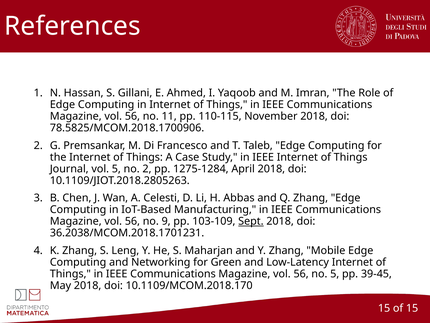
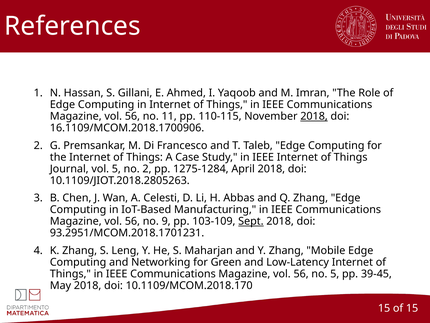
2018 underline: none -> present (314, 116)
78.5825/MCOM.2018.1700906: 78.5825/MCOM.2018.1700906 -> 16.1109/MCOM.2018.1700906 (127, 128)
36.2038/MCOM.2018.1701231: 36.2038/MCOM.2018.1701231 -> 93.2951/MCOM.2018.1701231 (127, 233)
